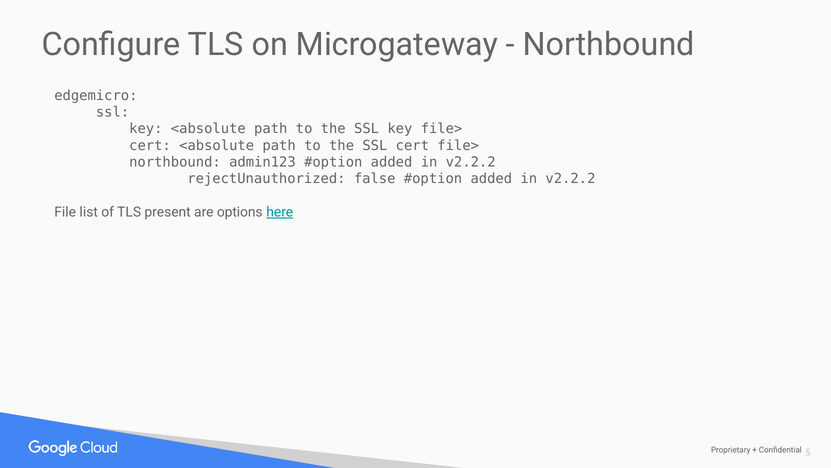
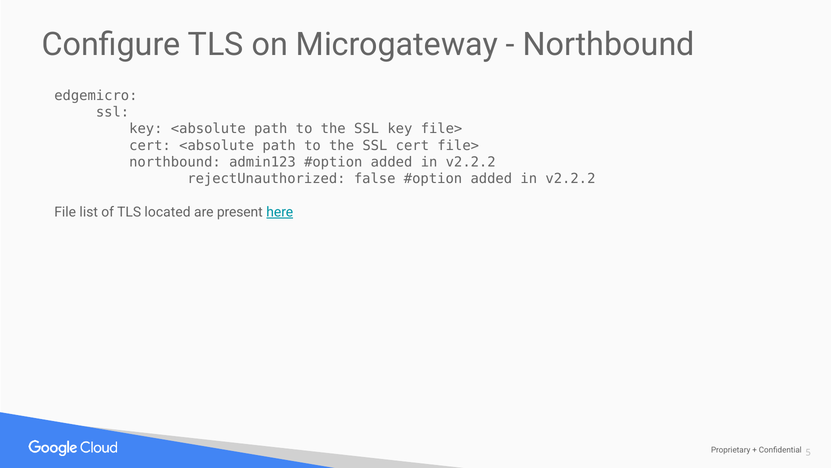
present: present -> located (168, 212)
options: options -> present (240, 212)
